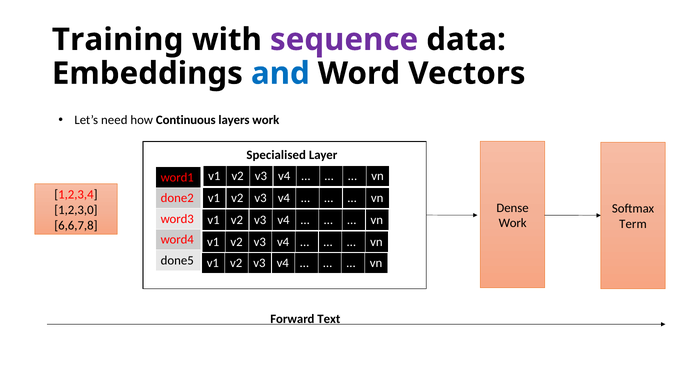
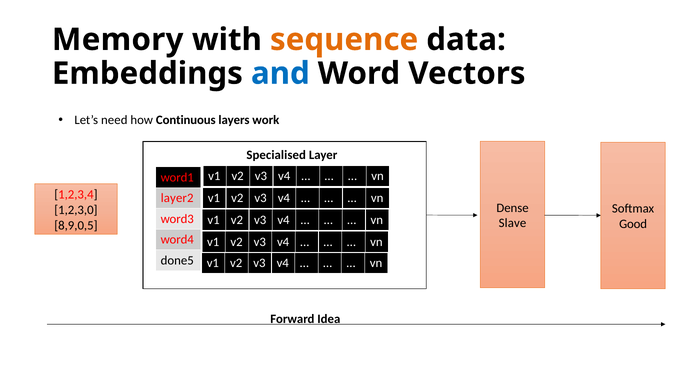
Training: Training -> Memory (118, 40)
sequence colour: purple -> orange (344, 40)
done2: done2 -> layer2 (177, 198)
Work: Work -> Slave (513, 223)
Term: Term -> Good (633, 224)
6,6,7,8: 6,6,7,8 -> 8,9,0,5 (76, 225)
Text: Text -> Idea (329, 319)
